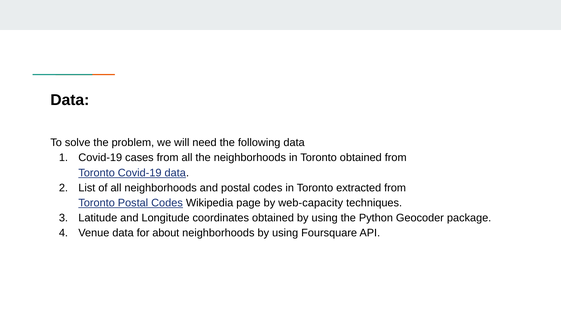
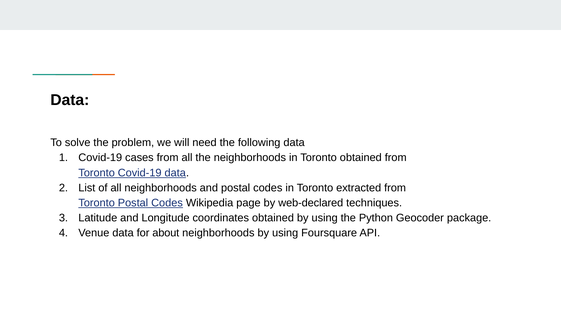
web-capacity: web-capacity -> web-declared (311, 203)
